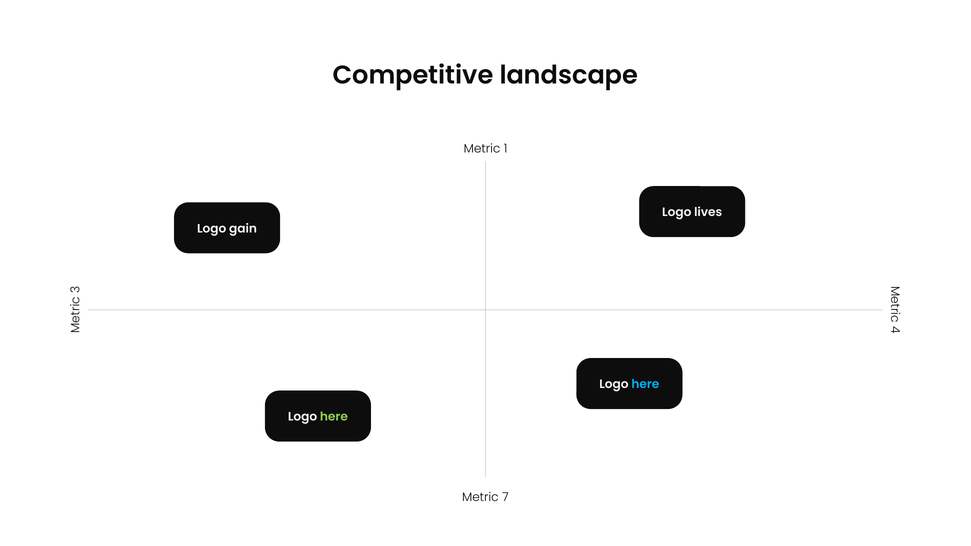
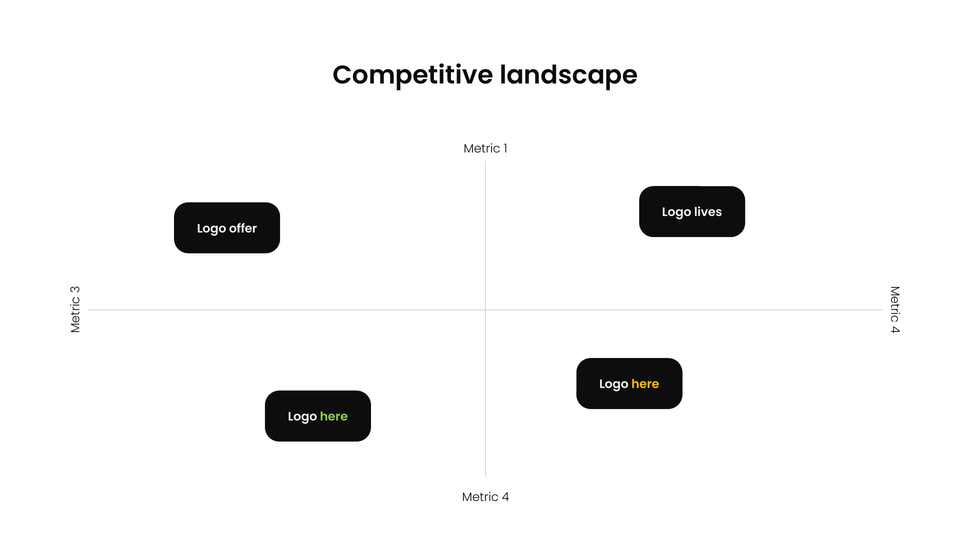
gain: gain -> offer (243, 229)
here colour: light blue -> yellow (645, 385)
Metric 7: 7 -> 4 (506, 497)
